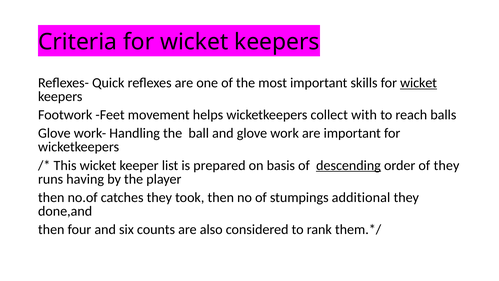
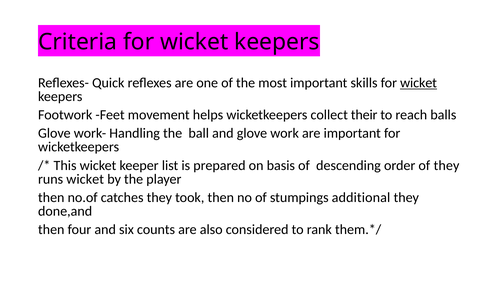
with: with -> their (364, 115)
descending underline: present -> none (349, 165)
runs having: having -> wicket (85, 179)
